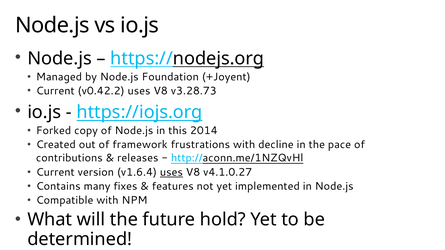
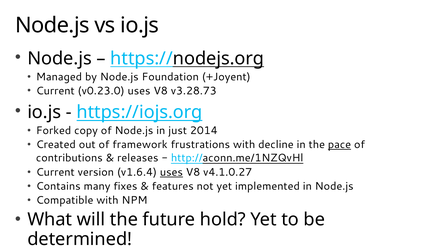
v0.42.2: v0.42.2 -> v0.23.0 (101, 91)
this: this -> just (178, 131)
pace underline: none -> present (339, 145)
